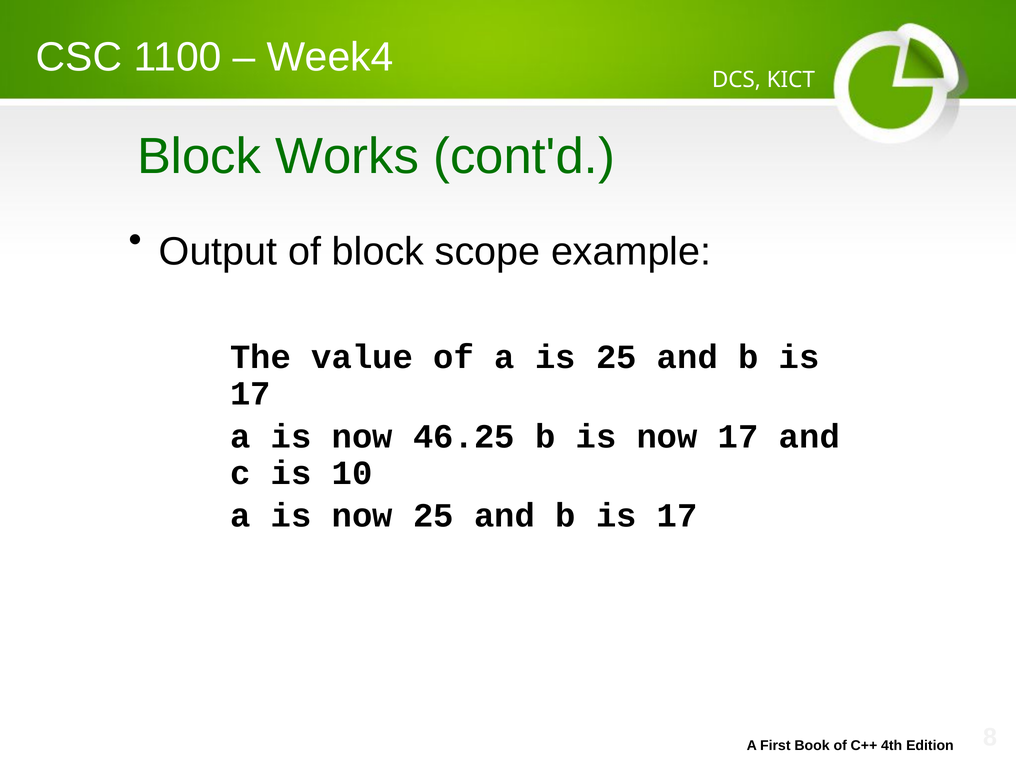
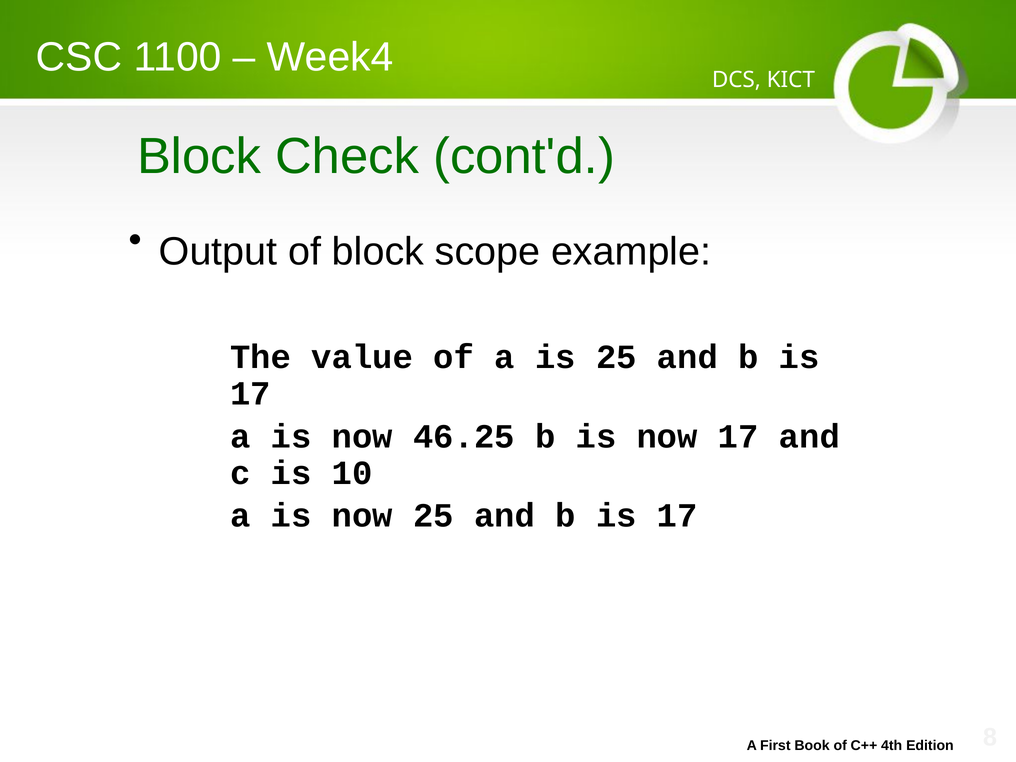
Works: Works -> Check (347, 157)
